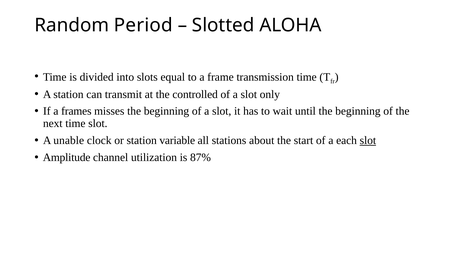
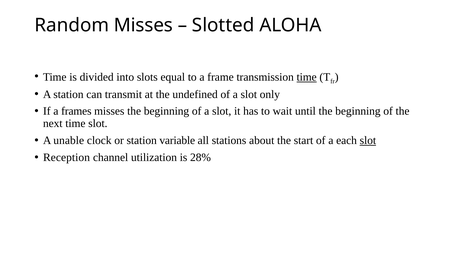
Random Period: Period -> Misses (143, 25)
time underline: none -> present (307, 77)
controlled: controlled -> undefined (195, 94)
Amplitude: Amplitude -> Reception (67, 157)
87%: 87% -> 28% (200, 157)
